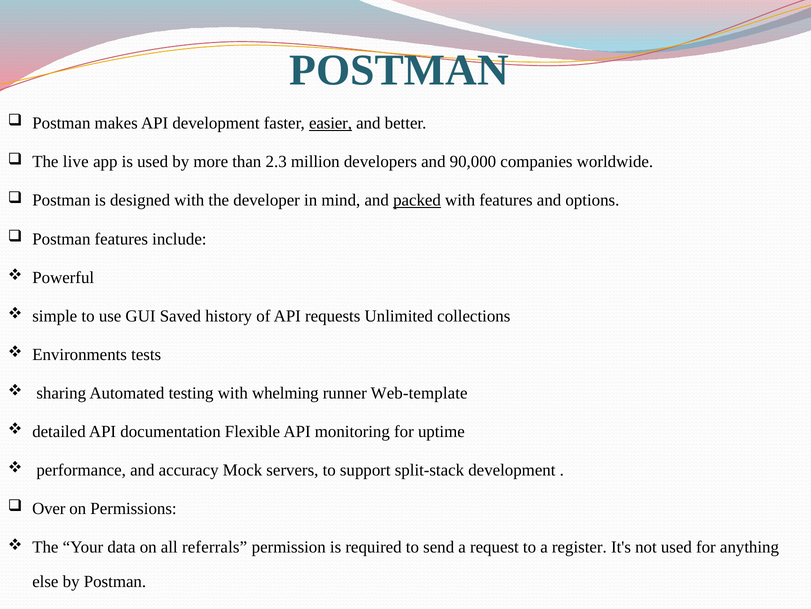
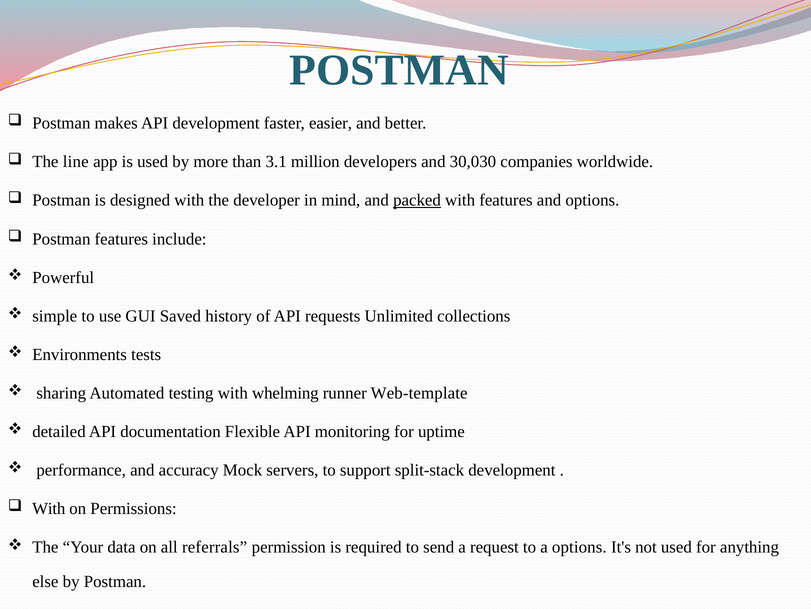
easier underline: present -> none (330, 123)
live: live -> line (76, 162)
2.3: 2.3 -> 3.1 (276, 162)
90,000: 90,000 -> 30,030 (473, 162)
Over: Over -> With (49, 508)
a register: register -> options (579, 547)
